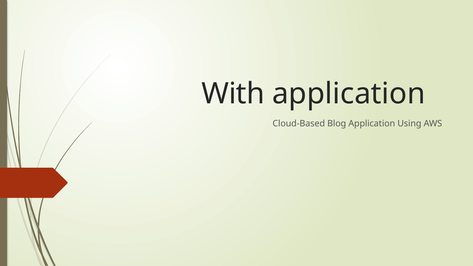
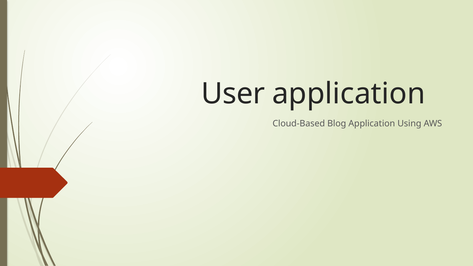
With: With -> User (233, 94)
